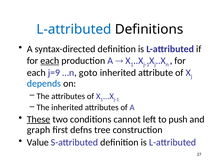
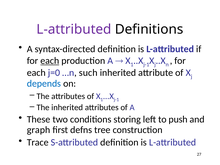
L-attributed colour: blue -> purple (74, 29)
j=9: j=9 -> j=0 (54, 73)
goto: goto -> such (88, 73)
These underline: present -> none (39, 119)
cannot: cannot -> storing (127, 119)
Value: Value -> Trace (38, 142)
